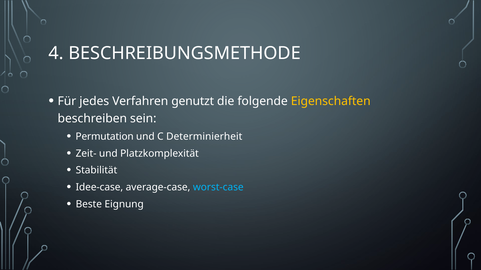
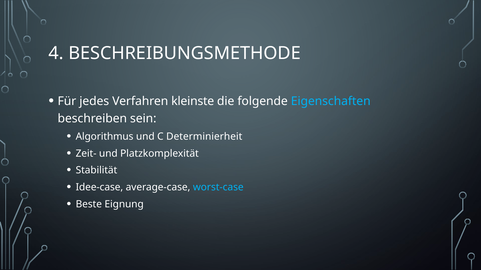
genutzt: genutzt -> kleinste (193, 101)
Eigenschaften colour: yellow -> light blue (331, 101)
Permutation: Permutation -> Algorithmus (105, 137)
